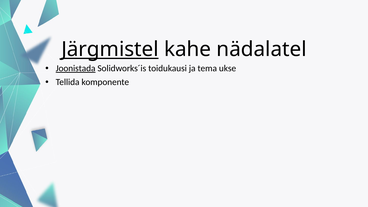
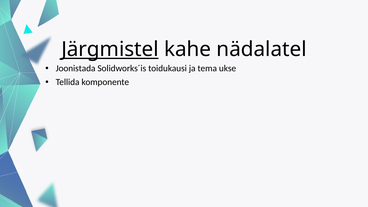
Joonistada underline: present -> none (76, 68)
